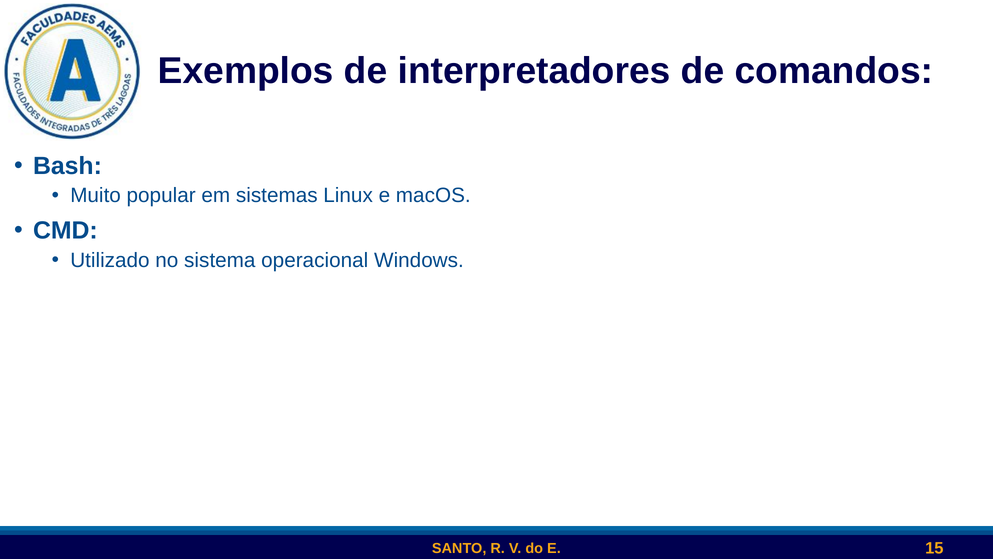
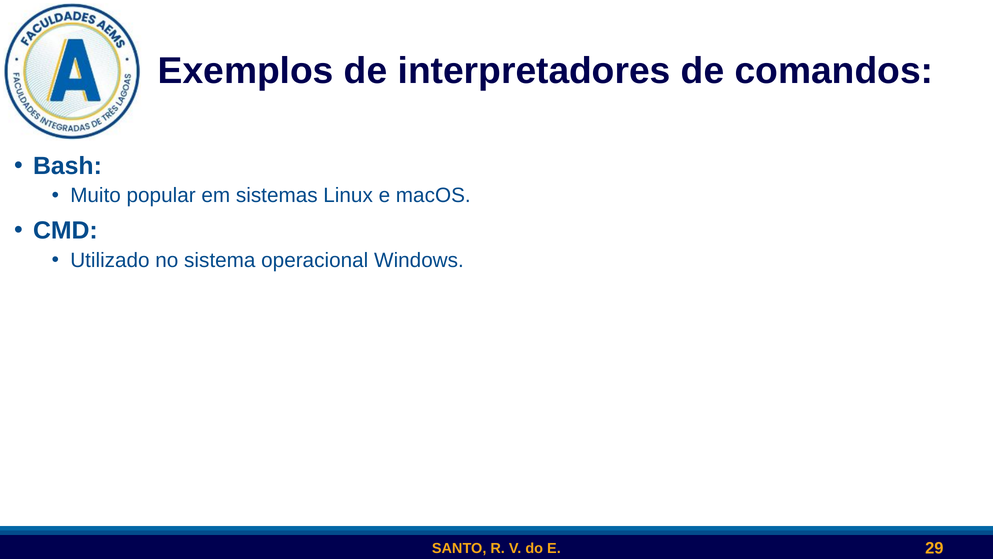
15: 15 -> 29 (934, 548)
